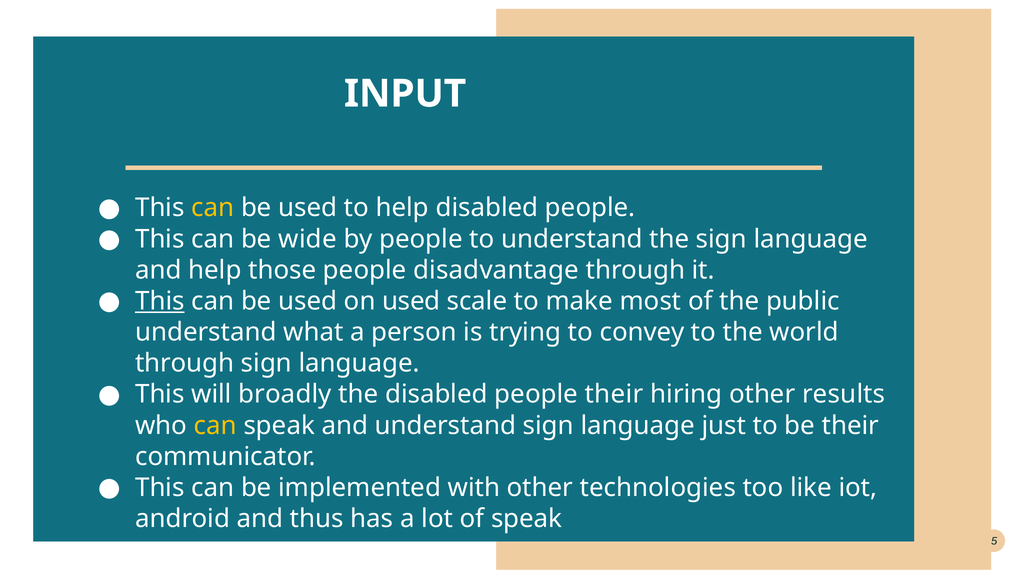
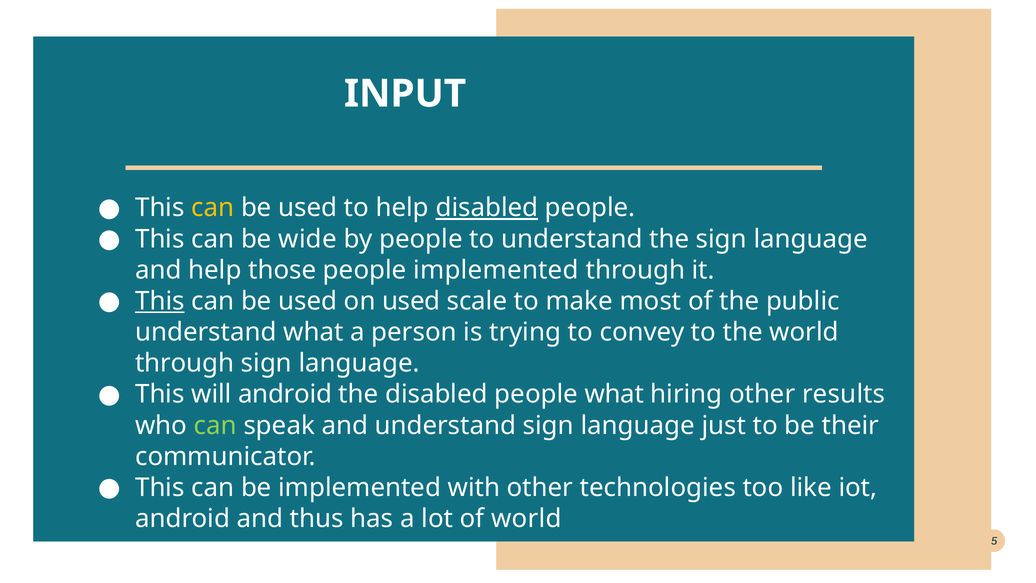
disabled underline: none -> present (487, 208)
people disadvantage: disadvantage -> implemented (496, 270)
will broadly: broadly -> android (285, 394)
people their: their -> what (614, 394)
can colour: yellow -> light green (215, 425)
of speak: speak -> world (527, 519)
